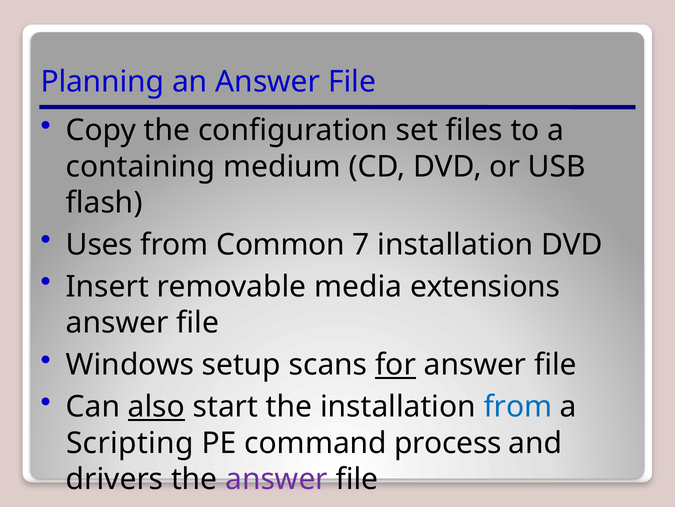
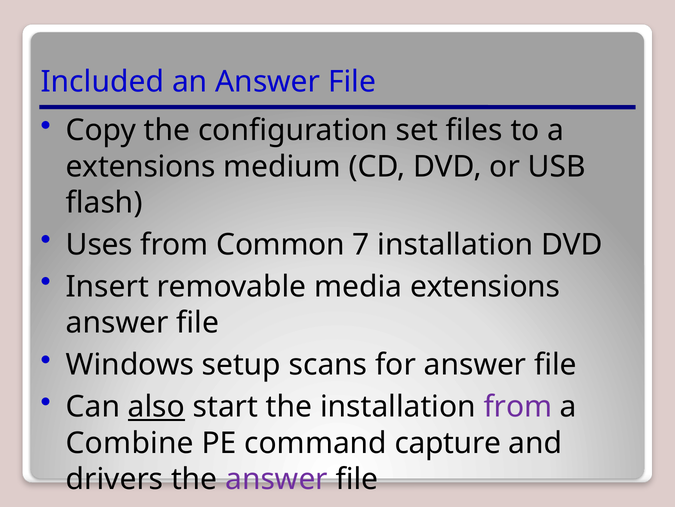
Planning: Planning -> Included (102, 82)
containing: containing -> extensions (141, 166)
for underline: present -> none (395, 364)
from colour: blue -> purple (518, 406)
Scripting: Scripting -> Combine (130, 442)
process: process -> capture (448, 442)
